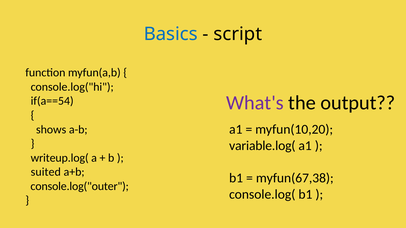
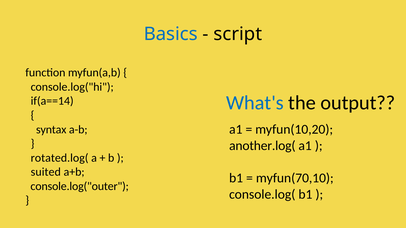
What's colour: purple -> blue (255, 103)
if(a==54: if(a==54 -> if(a==14 (52, 101)
shows: shows -> syntax (51, 130)
variable.log(: variable.log( -> another.log( (262, 146)
writeup.log(: writeup.log( -> rotated.log( (60, 158)
myfun(67,38: myfun(67,38 -> myfun(70,10 (295, 178)
